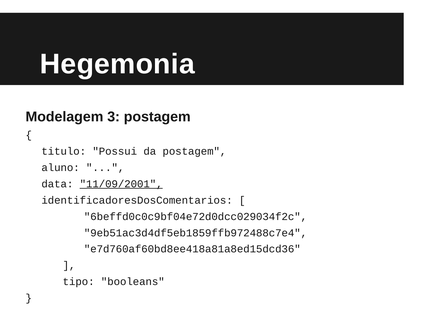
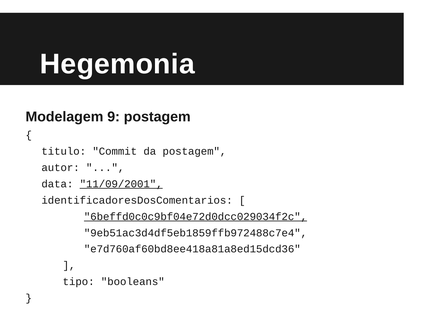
3: 3 -> 9 (114, 117)
Possui: Possui -> Commit (115, 151)
aluno: aluno -> autor (61, 167)
6beffd0c0c9bf04e72d0dcc029034f2c underline: none -> present (196, 216)
